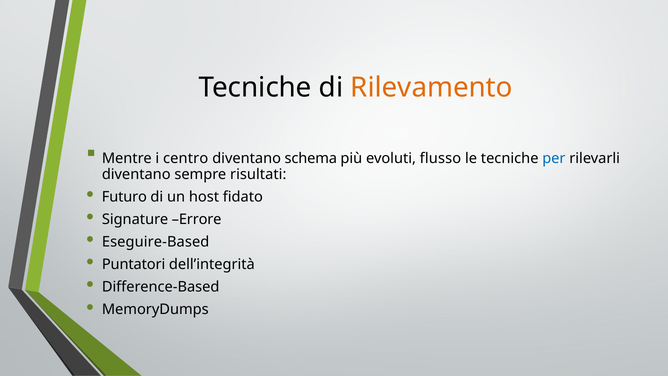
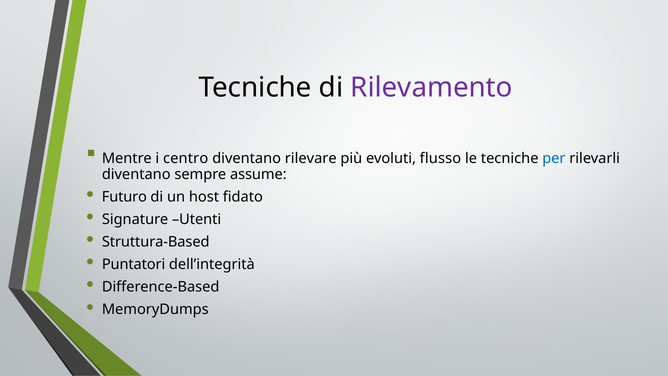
Rilevamento colour: orange -> purple (431, 87)
schema: schema -> rilevare (311, 158)
risultati: risultati -> assume (258, 174)
Errore: Errore -> Utenti (197, 219)
Eseguire-Based: Eseguire-Based -> Struttura-Based (156, 242)
